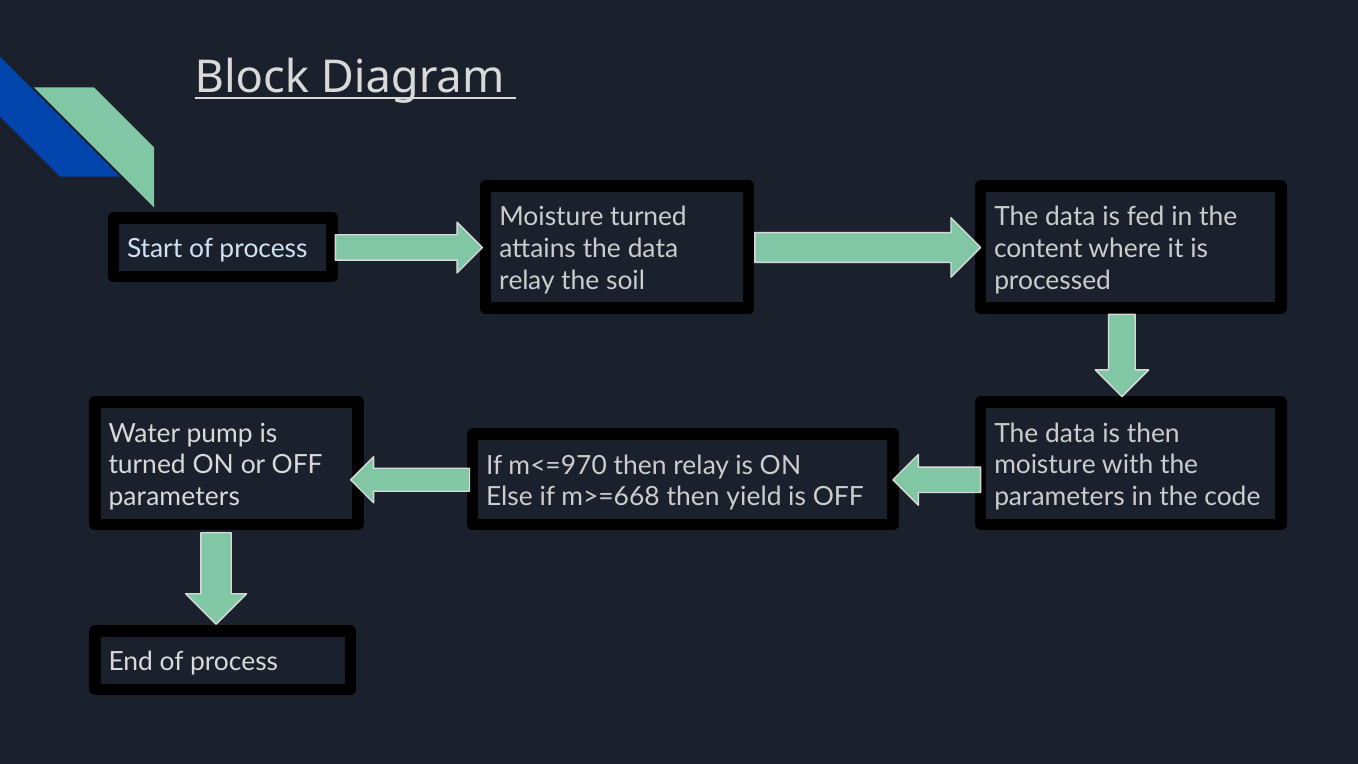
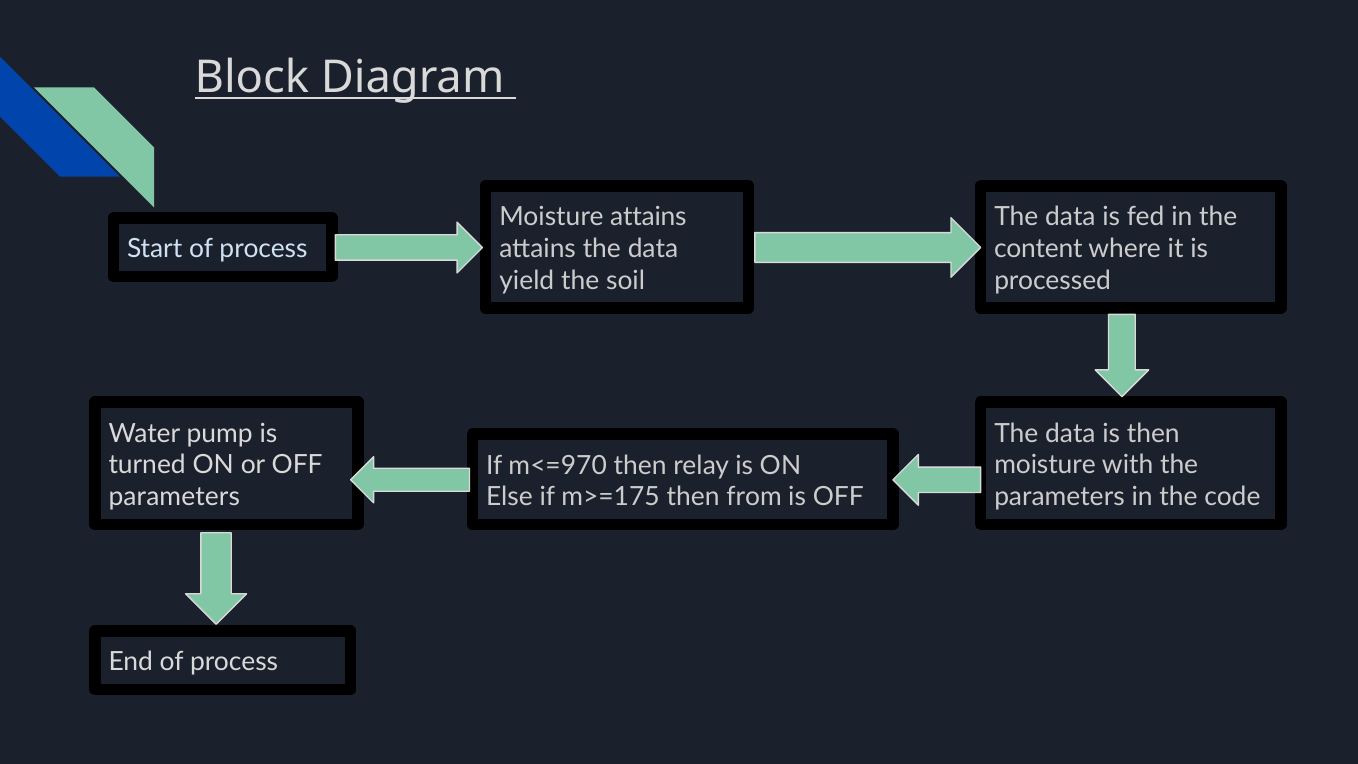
Moisture turned: turned -> attains (648, 217)
relay: relay -> yield (527, 281)
m>=668: m>=668 -> m>=175 (611, 497)
yield: yield -> from (754, 497)
